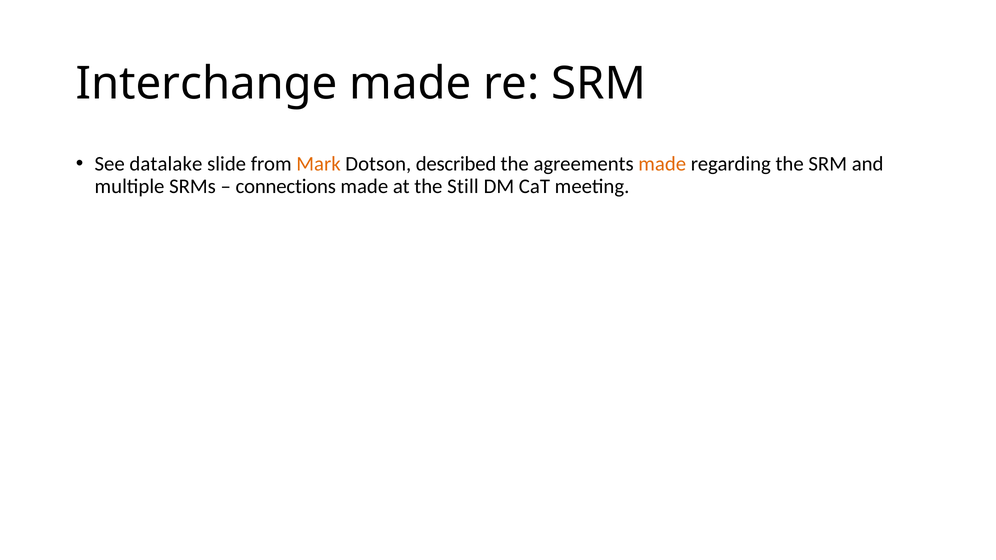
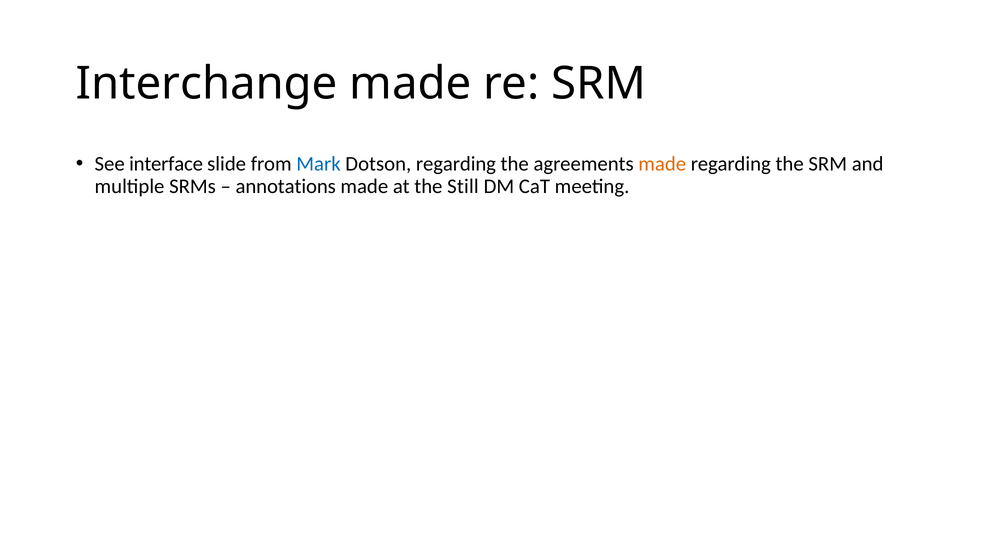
datalake: datalake -> interface (166, 164)
Mark colour: orange -> blue (319, 164)
Dotson described: described -> regarding (456, 164)
connections: connections -> annotations (286, 186)
